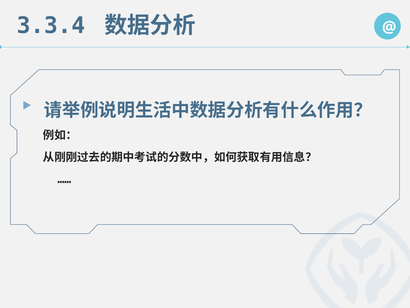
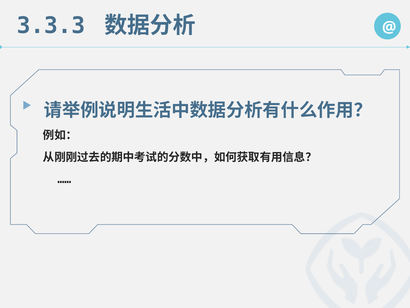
3.3.4: 3.3.4 -> 3.3.3 (51, 26)
